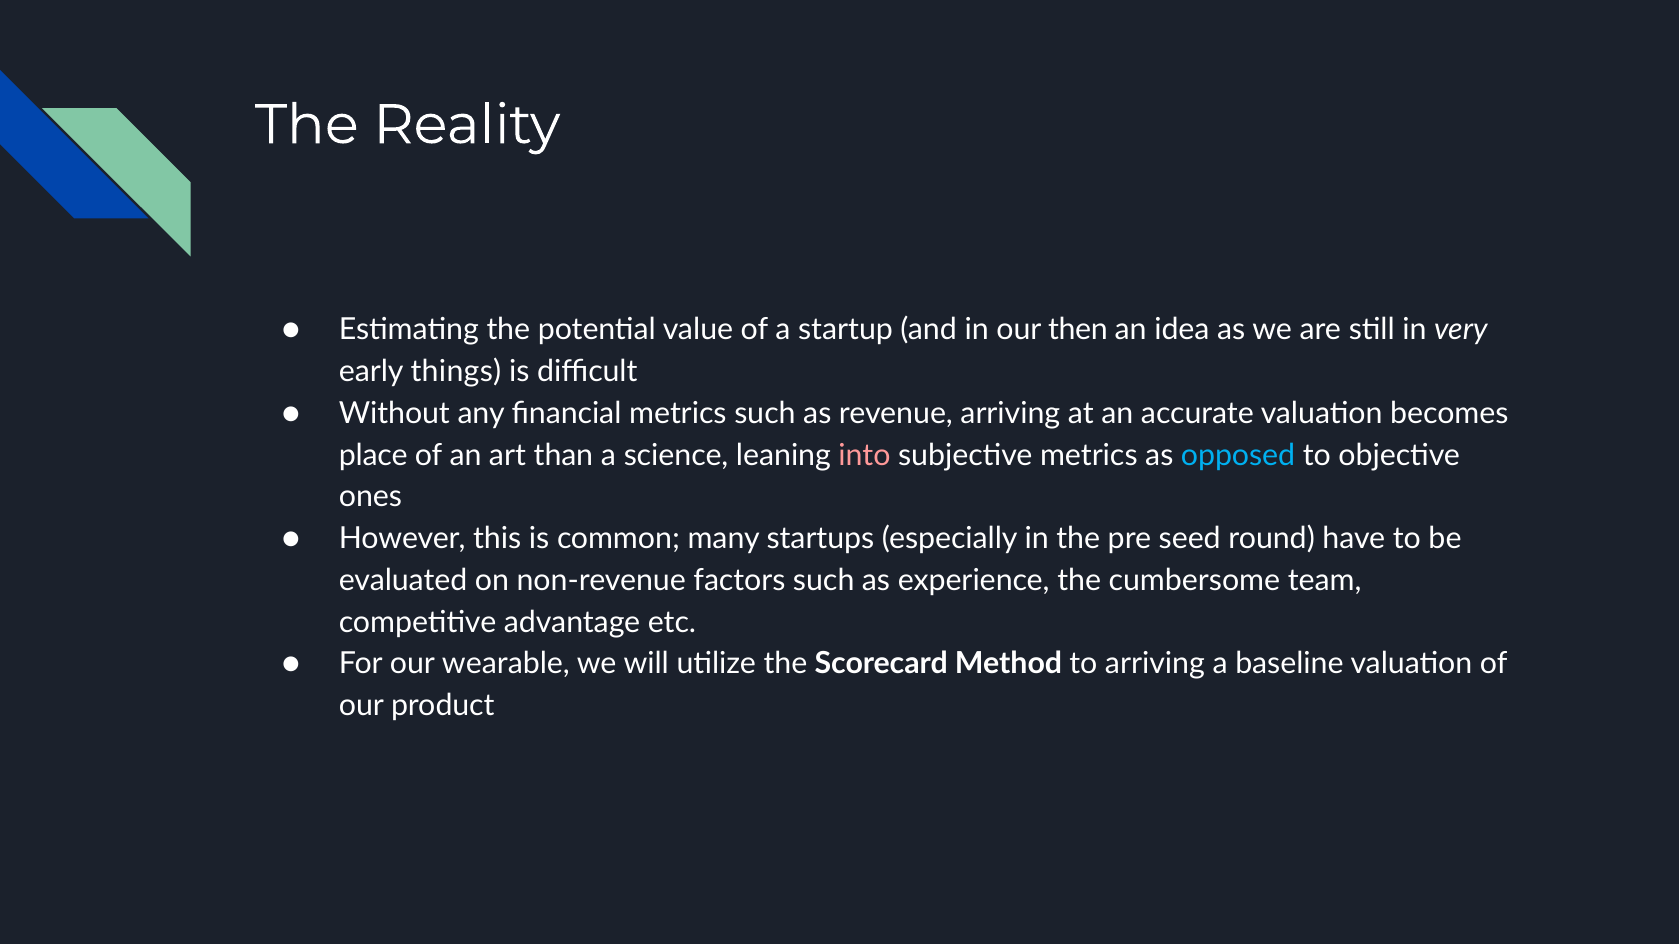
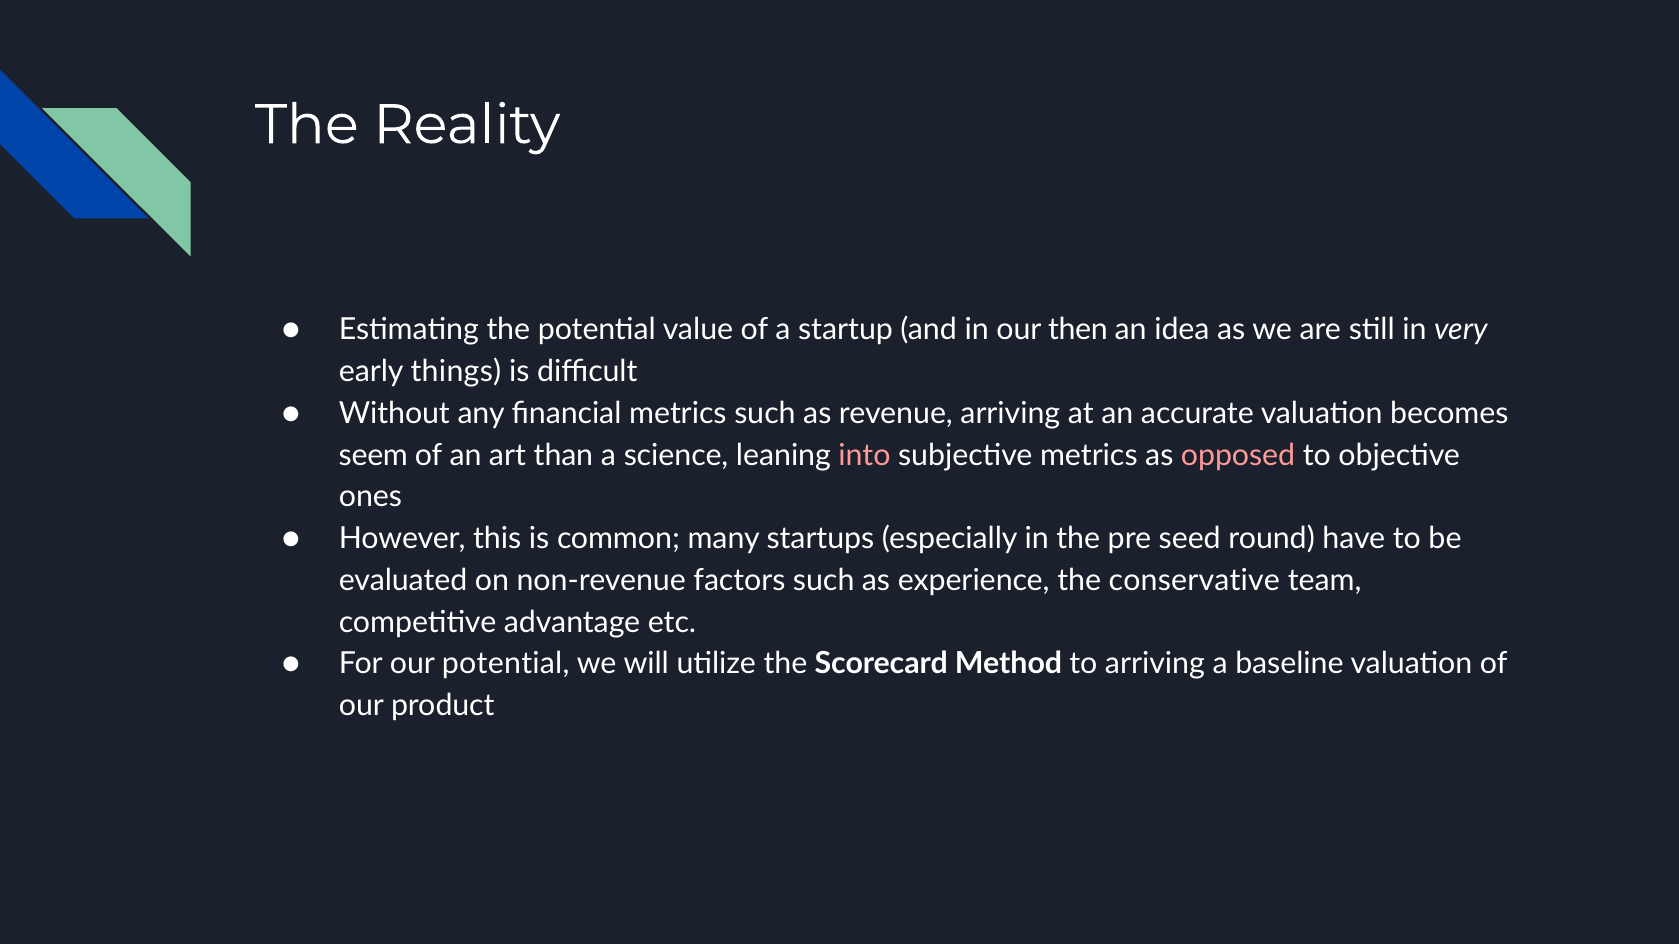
place: place -> seem (373, 455)
opposed colour: light blue -> pink (1238, 455)
cumbersome: cumbersome -> conservative (1194, 581)
our wearable: wearable -> potential (506, 664)
